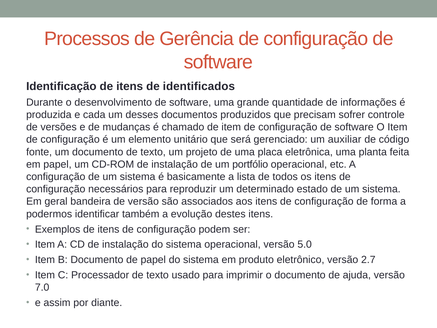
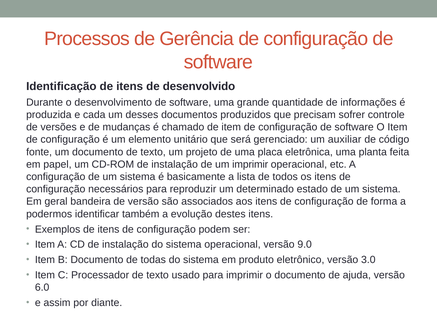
identificados: identificados -> desenvolvido (199, 86)
um portfólio: portfólio -> imprimir (250, 164)
5.0: 5.0 -> 9.0 (305, 244)
de papel: papel -> todas (153, 260)
2.7: 2.7 -> 3.0 (368, 260)
7.0: 7.0 -> 6.0 (42, 287)
